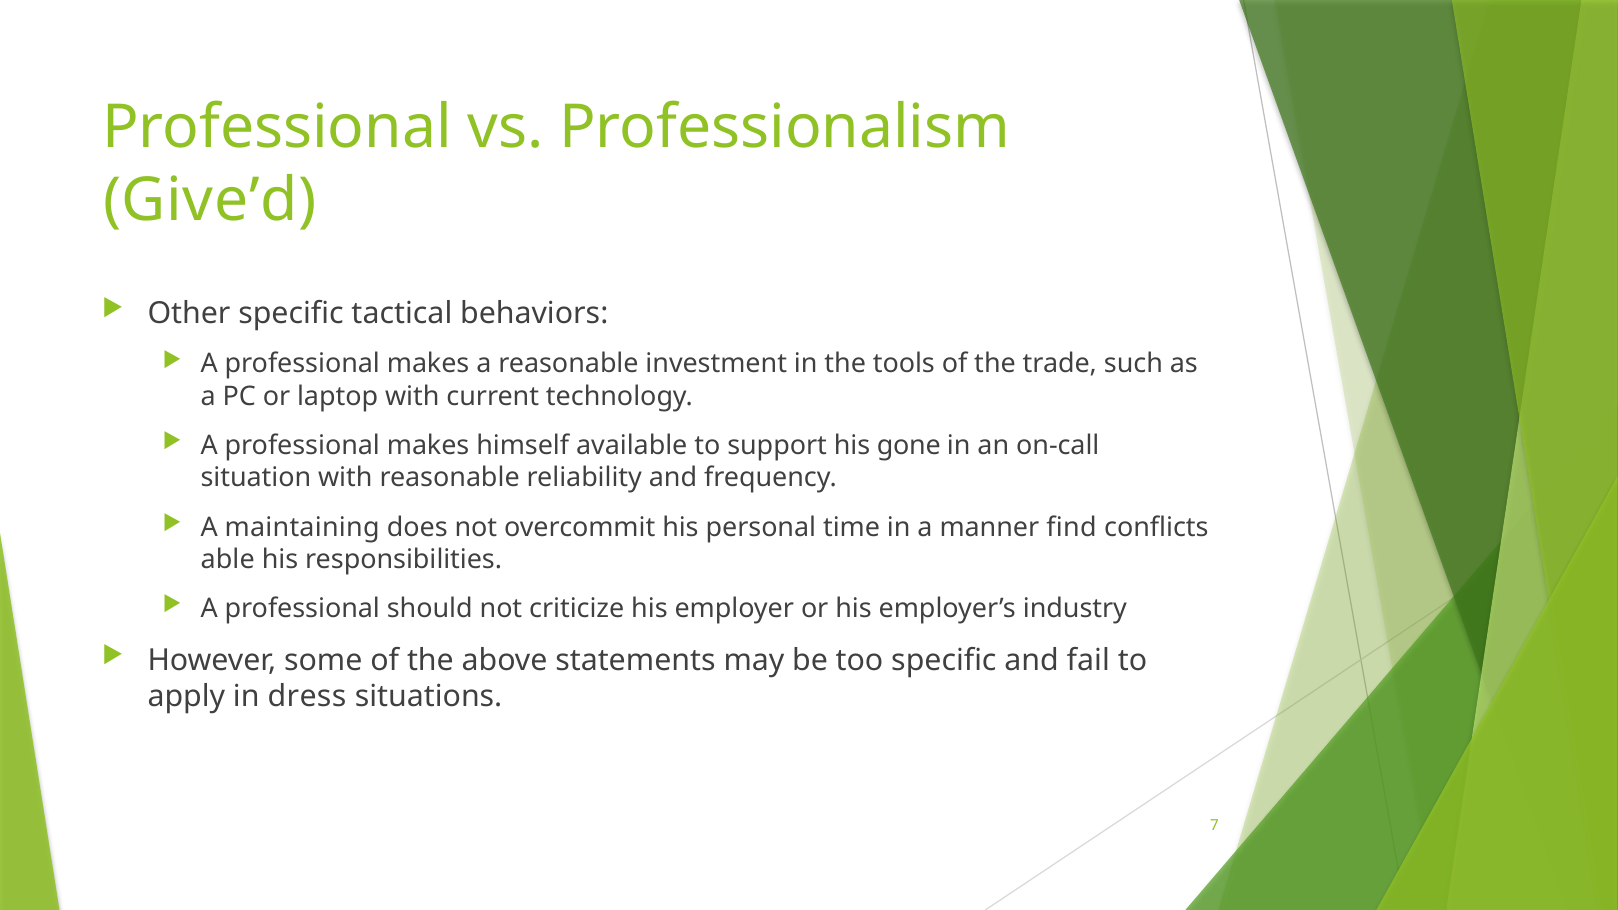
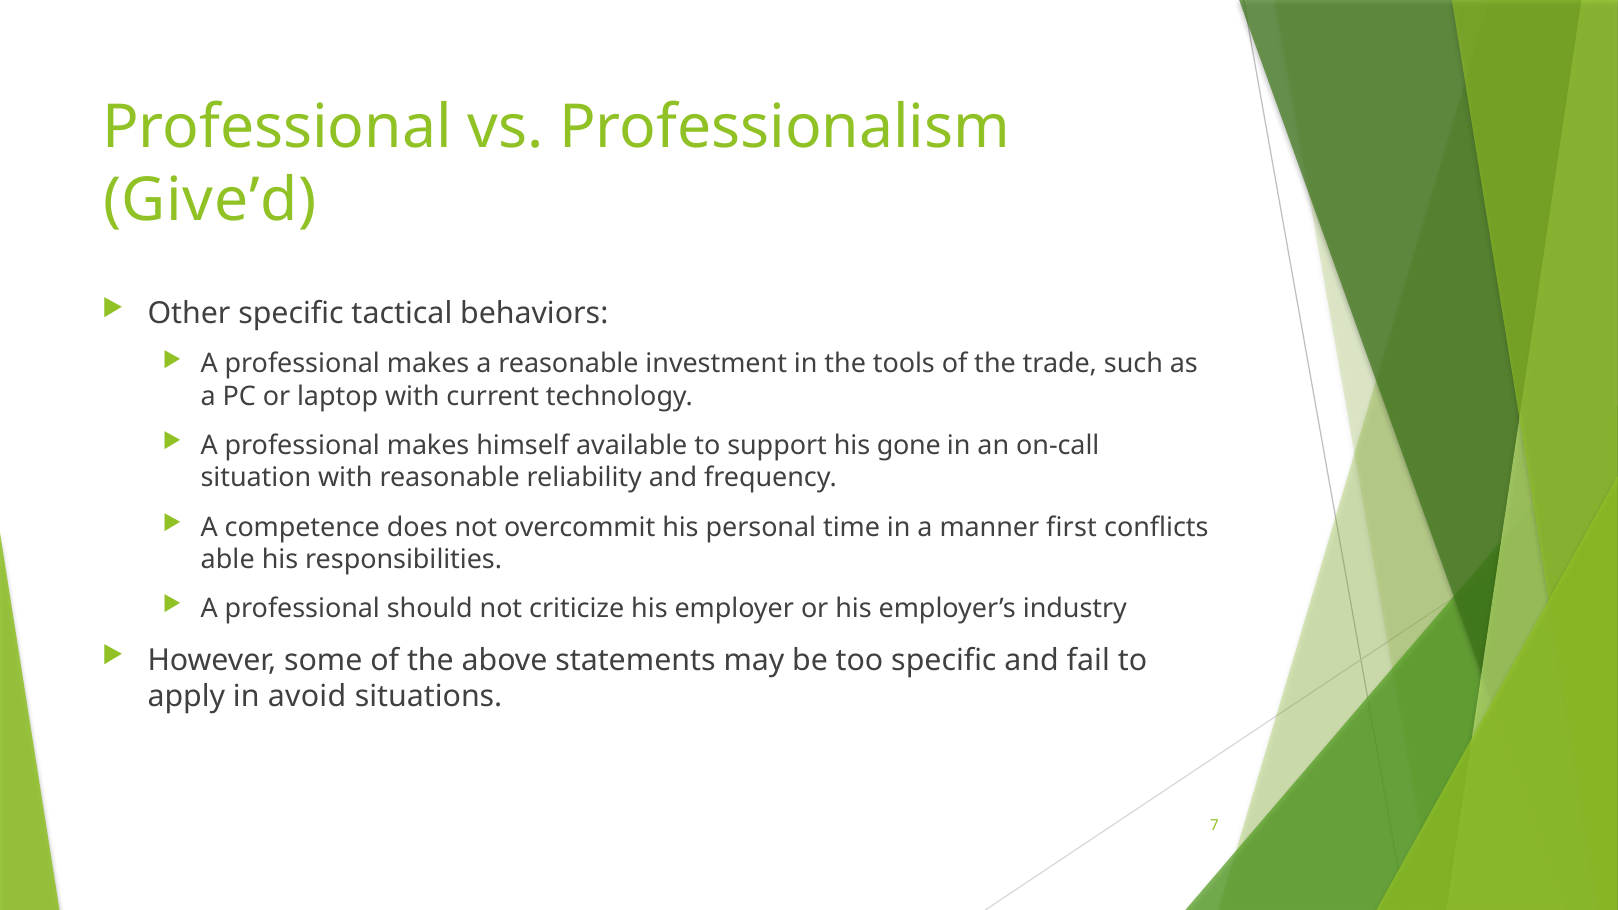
maintaining: maintaining -> competence (302, 527)
find: find -> first (1071, 527)
dress: dress -> avoid (307, 697)
